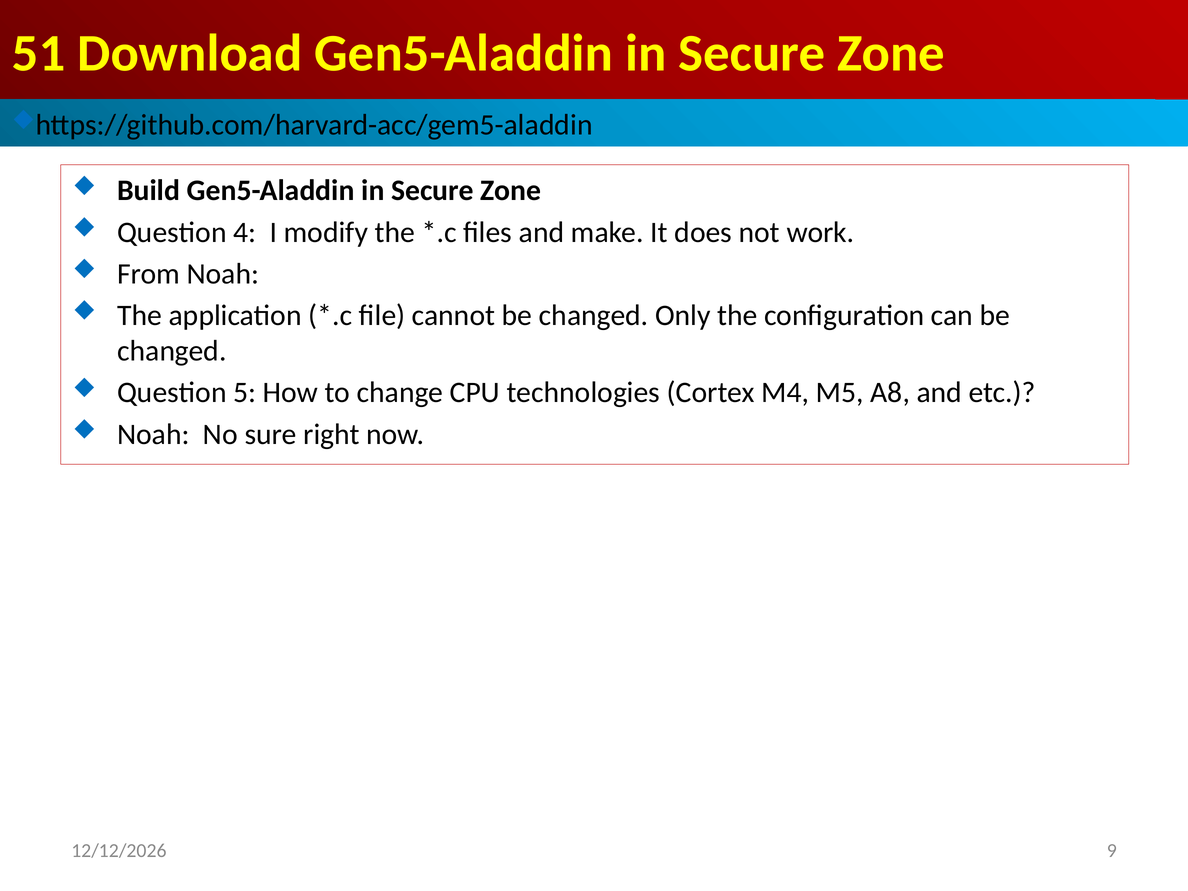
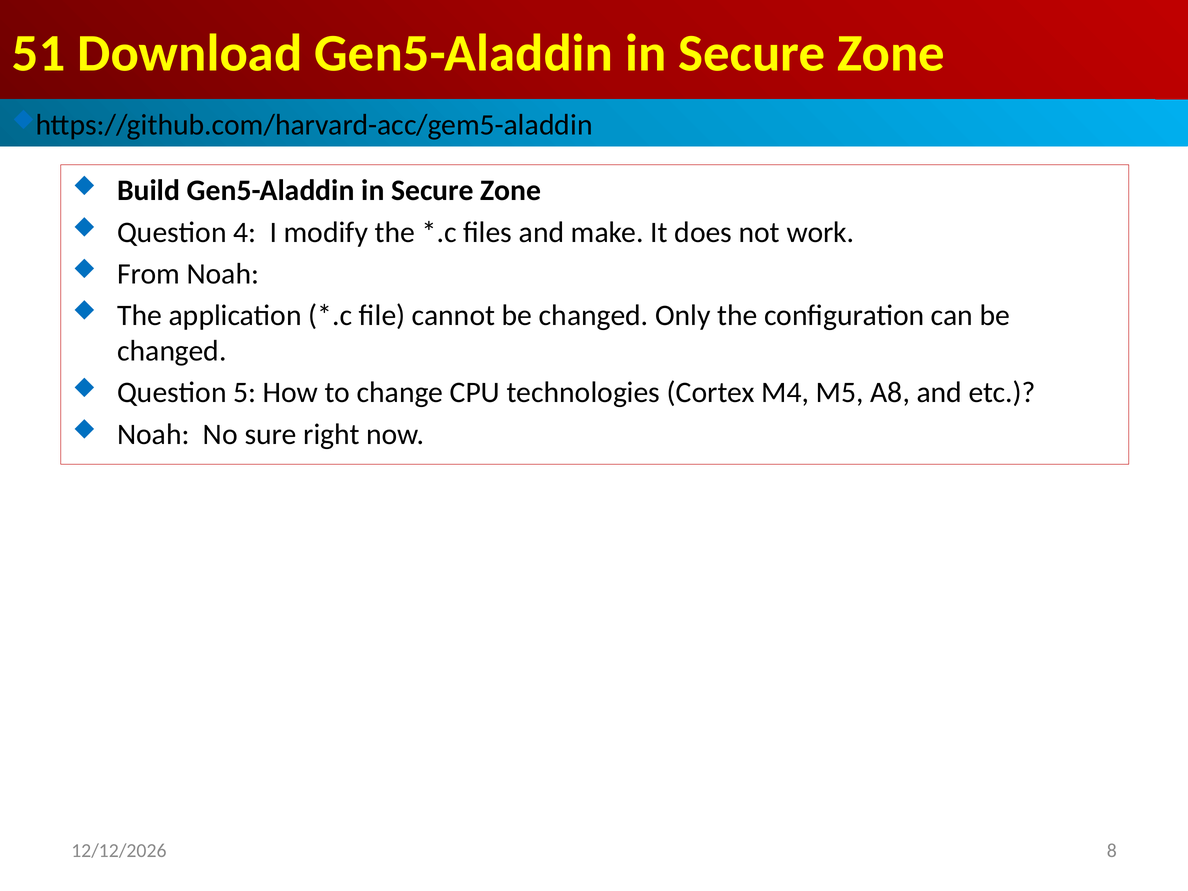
9: 9 -> 8 (1112, 851)
